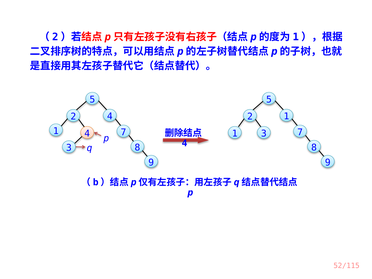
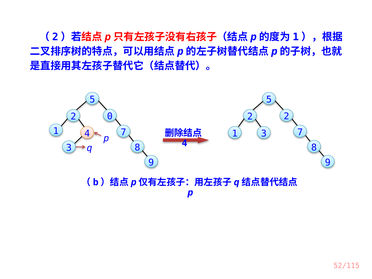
2 4: 4 -> 0 (110, 116)
2 1: 1 -> 2 (286, 116)
